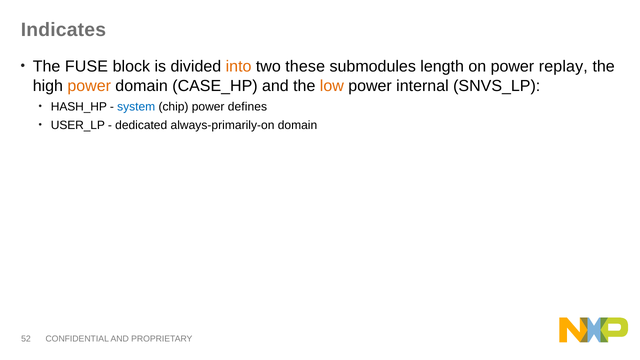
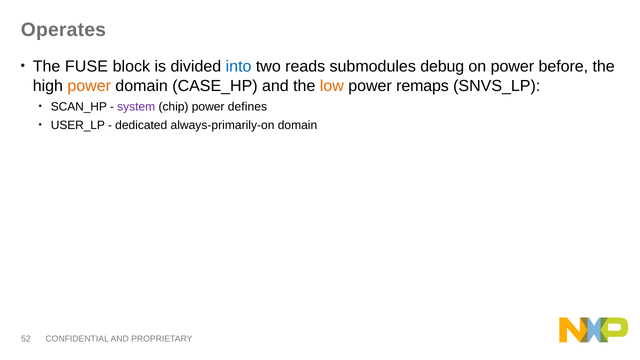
Indicates: Indicates -> Operates (63, 30)
into colour: orange -> blue (239, 67)
these: these -> reads (305, 67)
length: length -> debug (442, 67)
replay: replay -> before (563, 67)
internal: internal -> remaps (423, 86)
HASH_HP: HASH_HP -> SCAN_HP (79, 107)
system colour: blue -> purple (136, 107)
